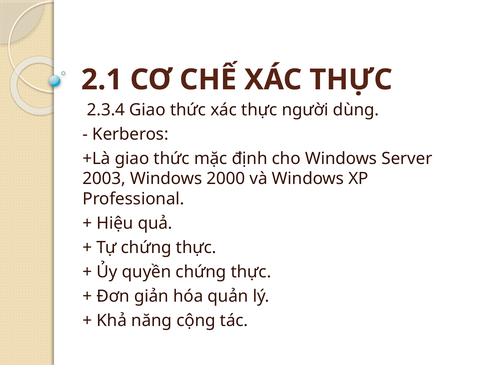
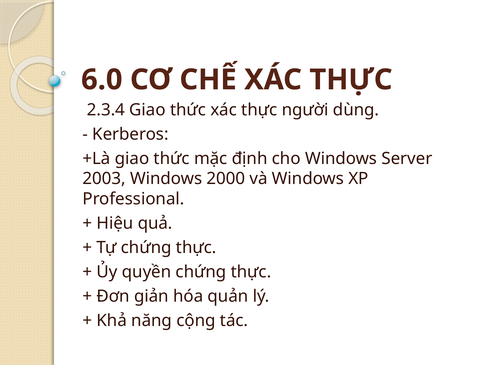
2.1: 2.1 -> 6.0 (102, 80)
